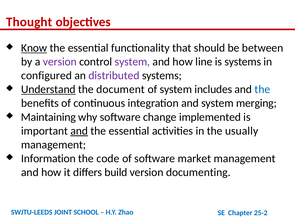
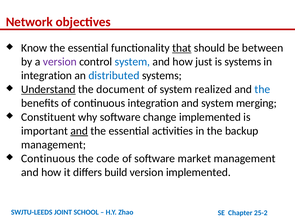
Thought: Thought -> Network (29, 22)
Know underline: present -> none (34, 48)
that underline: none -> present (182, 48)
system colour: purple -> blue (132, 62)
line: line -> just (204, 62)
configured: configured -> integration (47, 75)
distributed colour: purple -> blue (114, 75)
includes: includes -> realized (213, 89)
Maintaining: Maintaining -> Constituent (48, 117)
usually: usually -> backup (242, 130)
Information: Information -> Continuous (48, 158)
version documenting: documenting -> implemented (198, 172)
